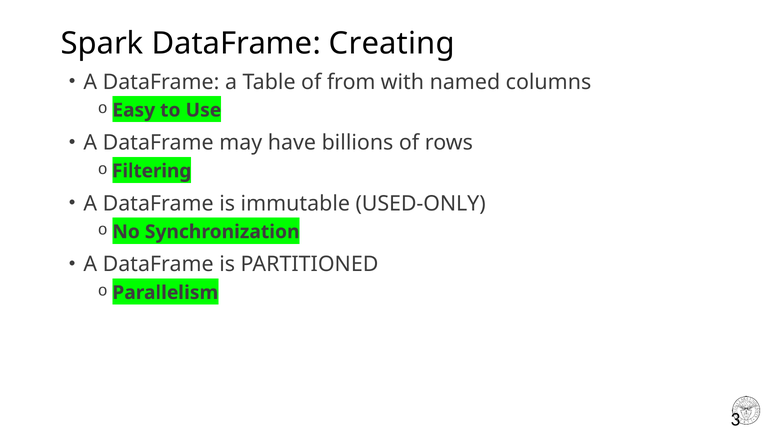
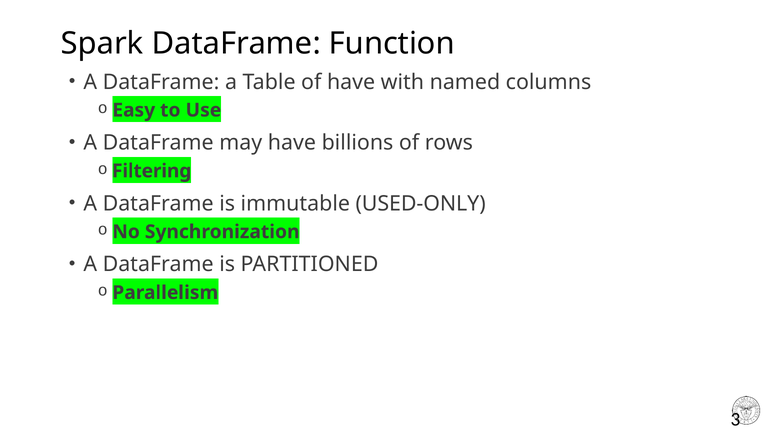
Creating: Creating -> Function (392, 43)
of from: from -> have (351, 82)
